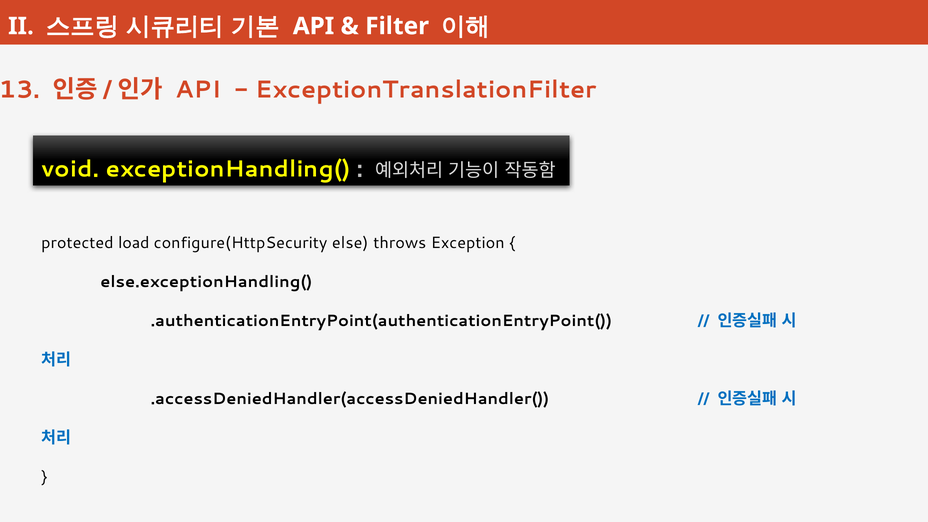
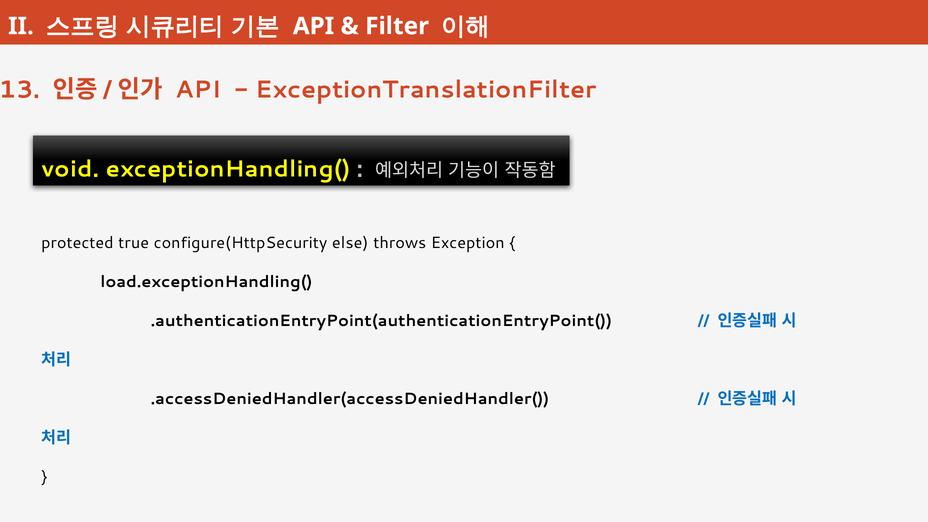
load: load -> true (134, 243)
else.exceptionHandling(: else.exceptionHandling( -> load.exceptionHandling( (206, 282)
